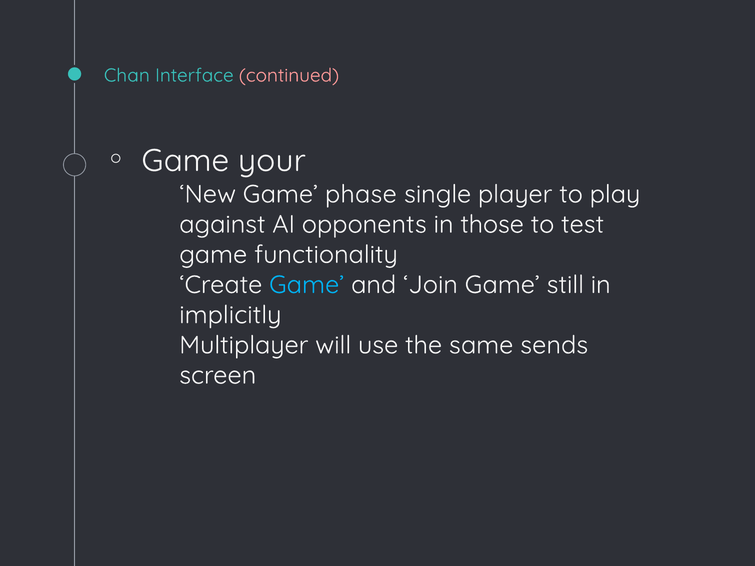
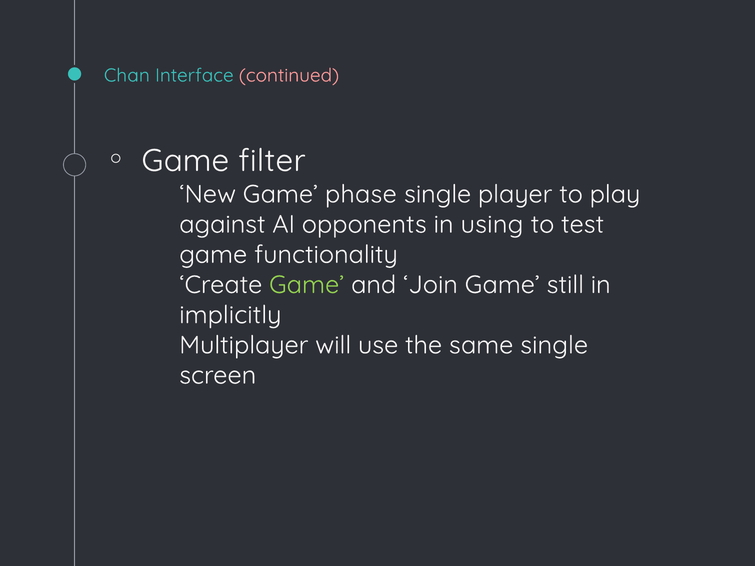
your: your -> filter (272, 161)
those: those -> using (492, 224)
Game colour: light blue -> light green (307, 285)
same sends: sends -> single (554, 345)
